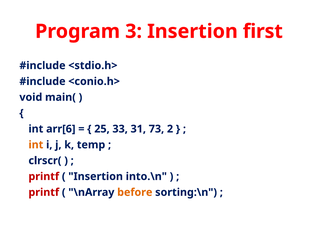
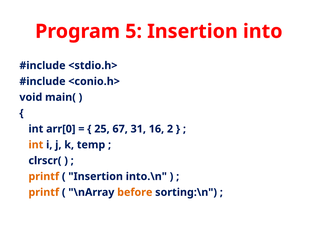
3: 3 -> 5 (134, 31)
first: first -> into (263, 31)
arr[6: arr[6 -> arr[0 (61, 129)
33: 33 -> 67 (120, 129)
73: 73 -> 16 (156, 129)
printf colour: red -> orange (44, 176)
printf colour: red -> orange (44, 192)
